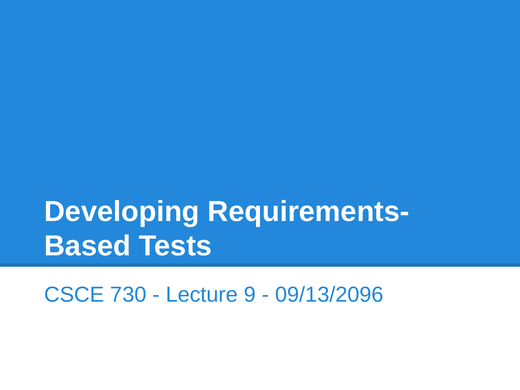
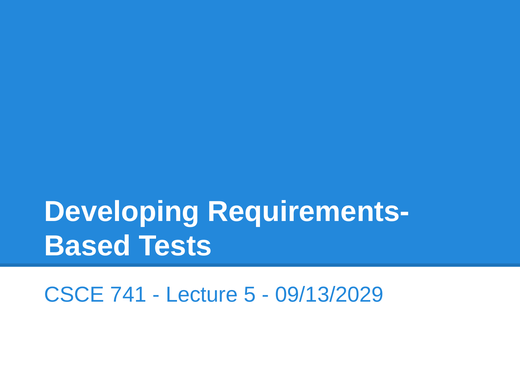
730: 730 -> 741 (128, 295)
9: 9 -> 5 (250, 295)
09/13/2096: 09/13/2096 -> 09/13/2029 (329, 295)
